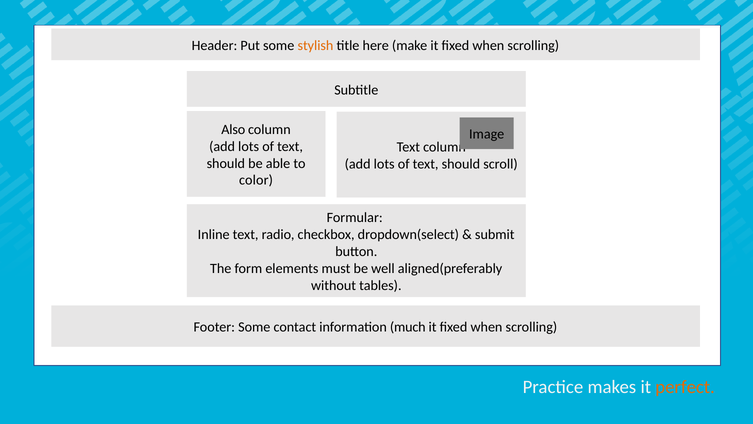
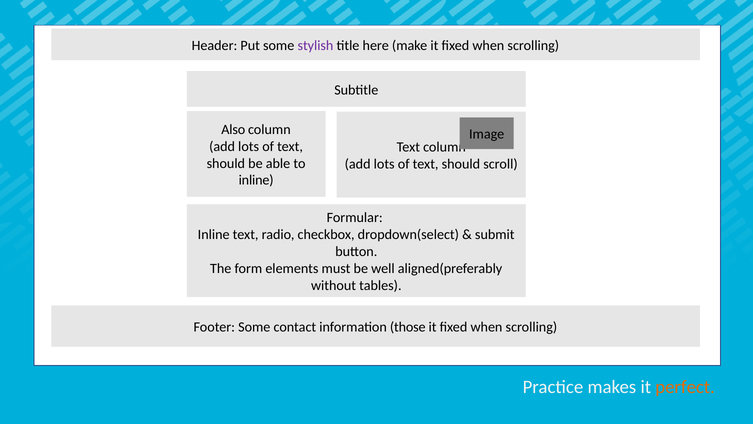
stylish colour: orange -> purple (315, 45)
color: color -> inline (256, 180)
much: much -> those (408, 327)
